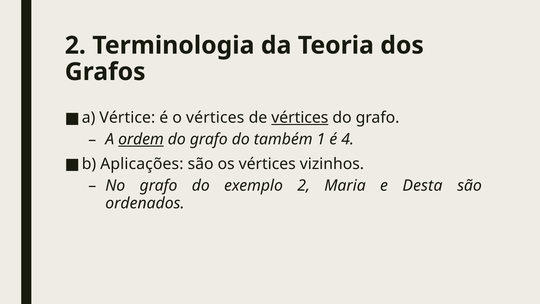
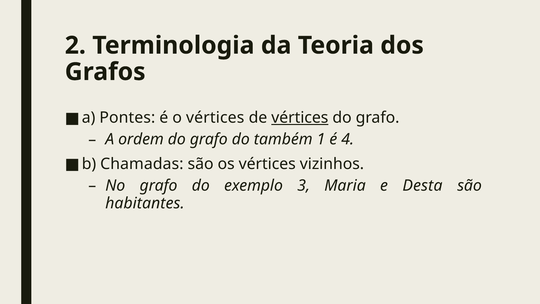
Vértice: Vértice -> Pontes (127, 118)
ordem underline: present -> none (141, 139)
Aplicações: Aplicações -> Chamadas (142, 164)
exemplo 2: 2 -> 3 (304, 185)
ordenados: ordenados -> habitantes (145, 203)
